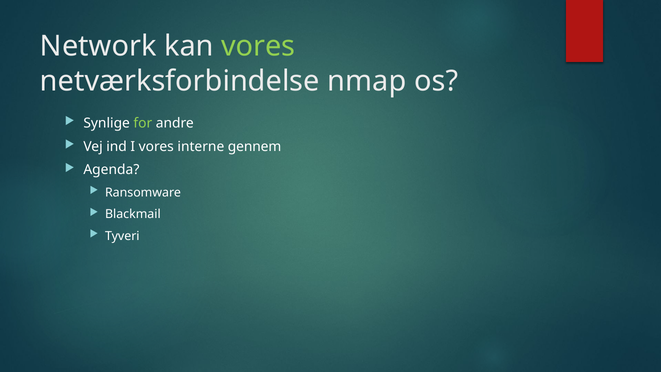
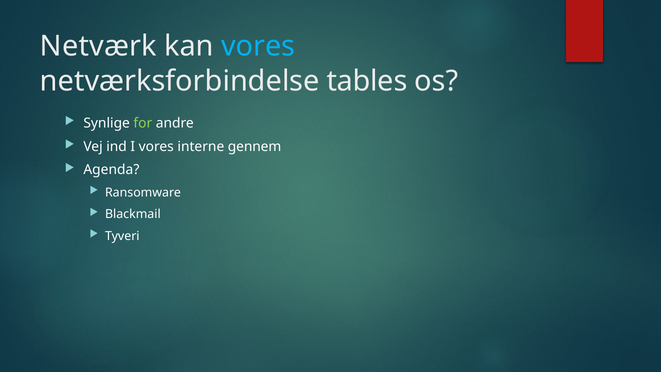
Network: Network -> Netværk (98, 46)
vores colour: light green -> light blue (258, 46)
nmap: nmap -> tables (367, 81)
